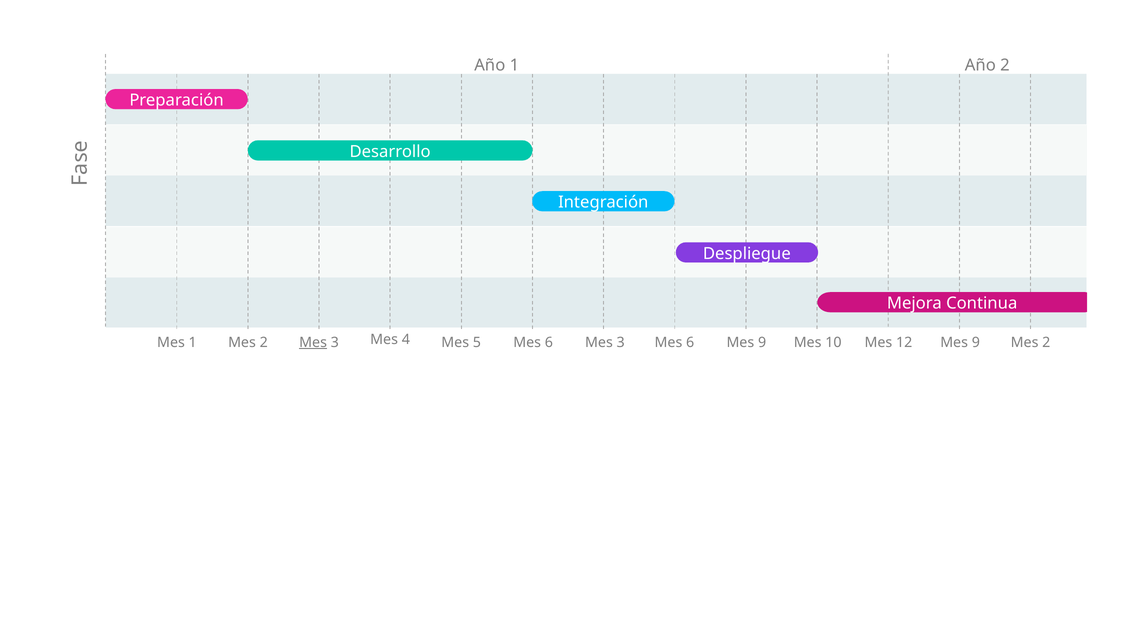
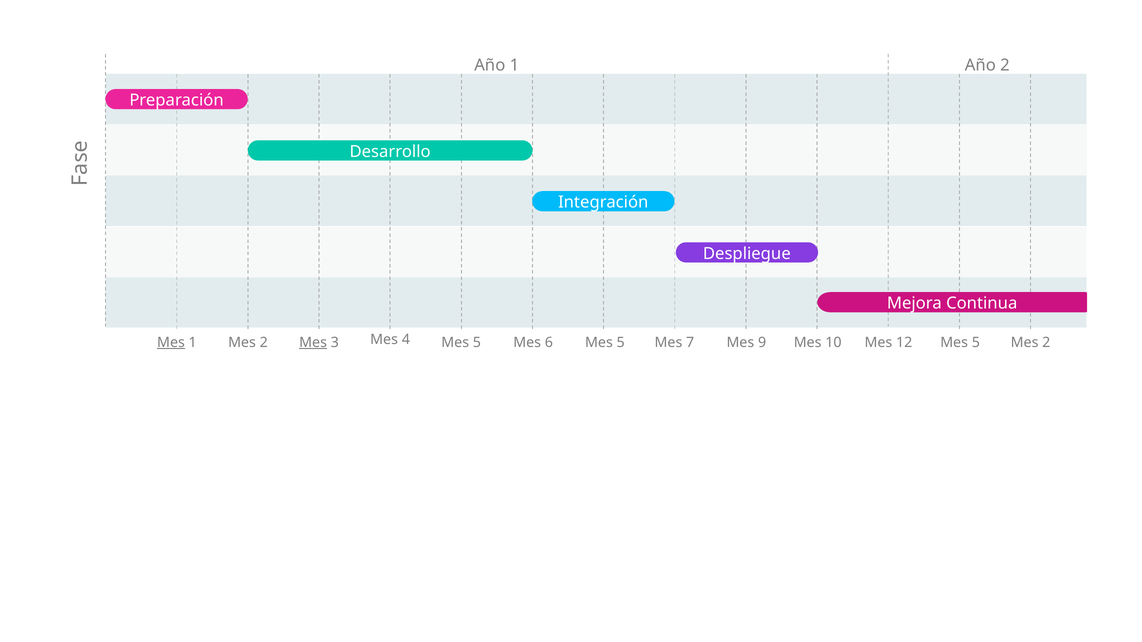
Mes underline: none -> present (171, 343)
6 Mes 3: 3 -> 5 (621, 343)
6: 6 -> 7 (690, 343)
12 Mes 9: 9 -> 5 (976, 343)
